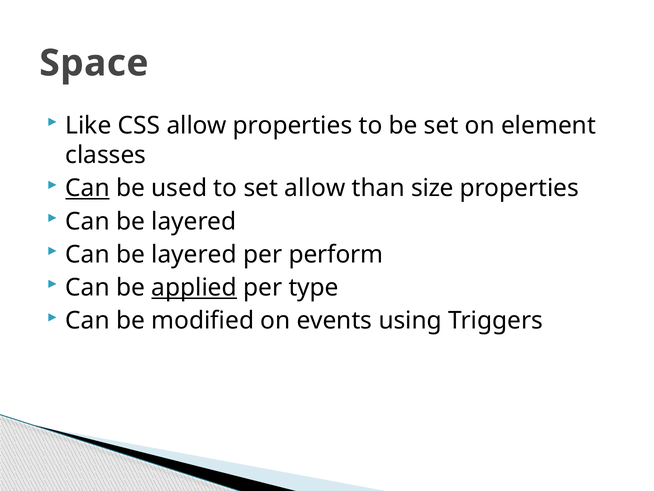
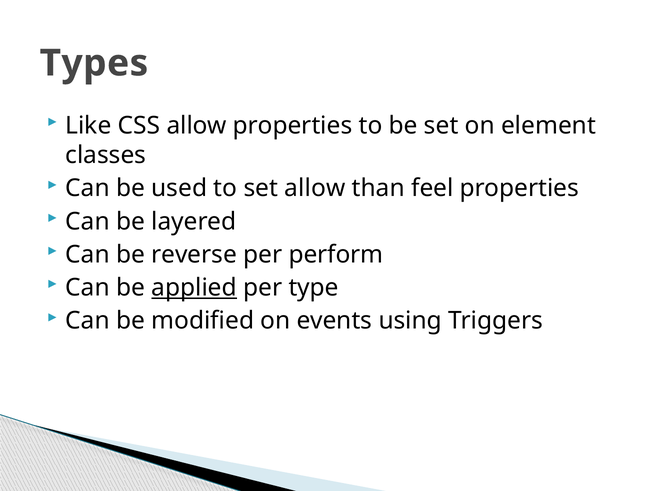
Space: Space -> Types (94, 63)
Can underline: present -> none (88, 188)
size: size -> feel (432, 188)
layered: layered -> reverse (194, 254)
